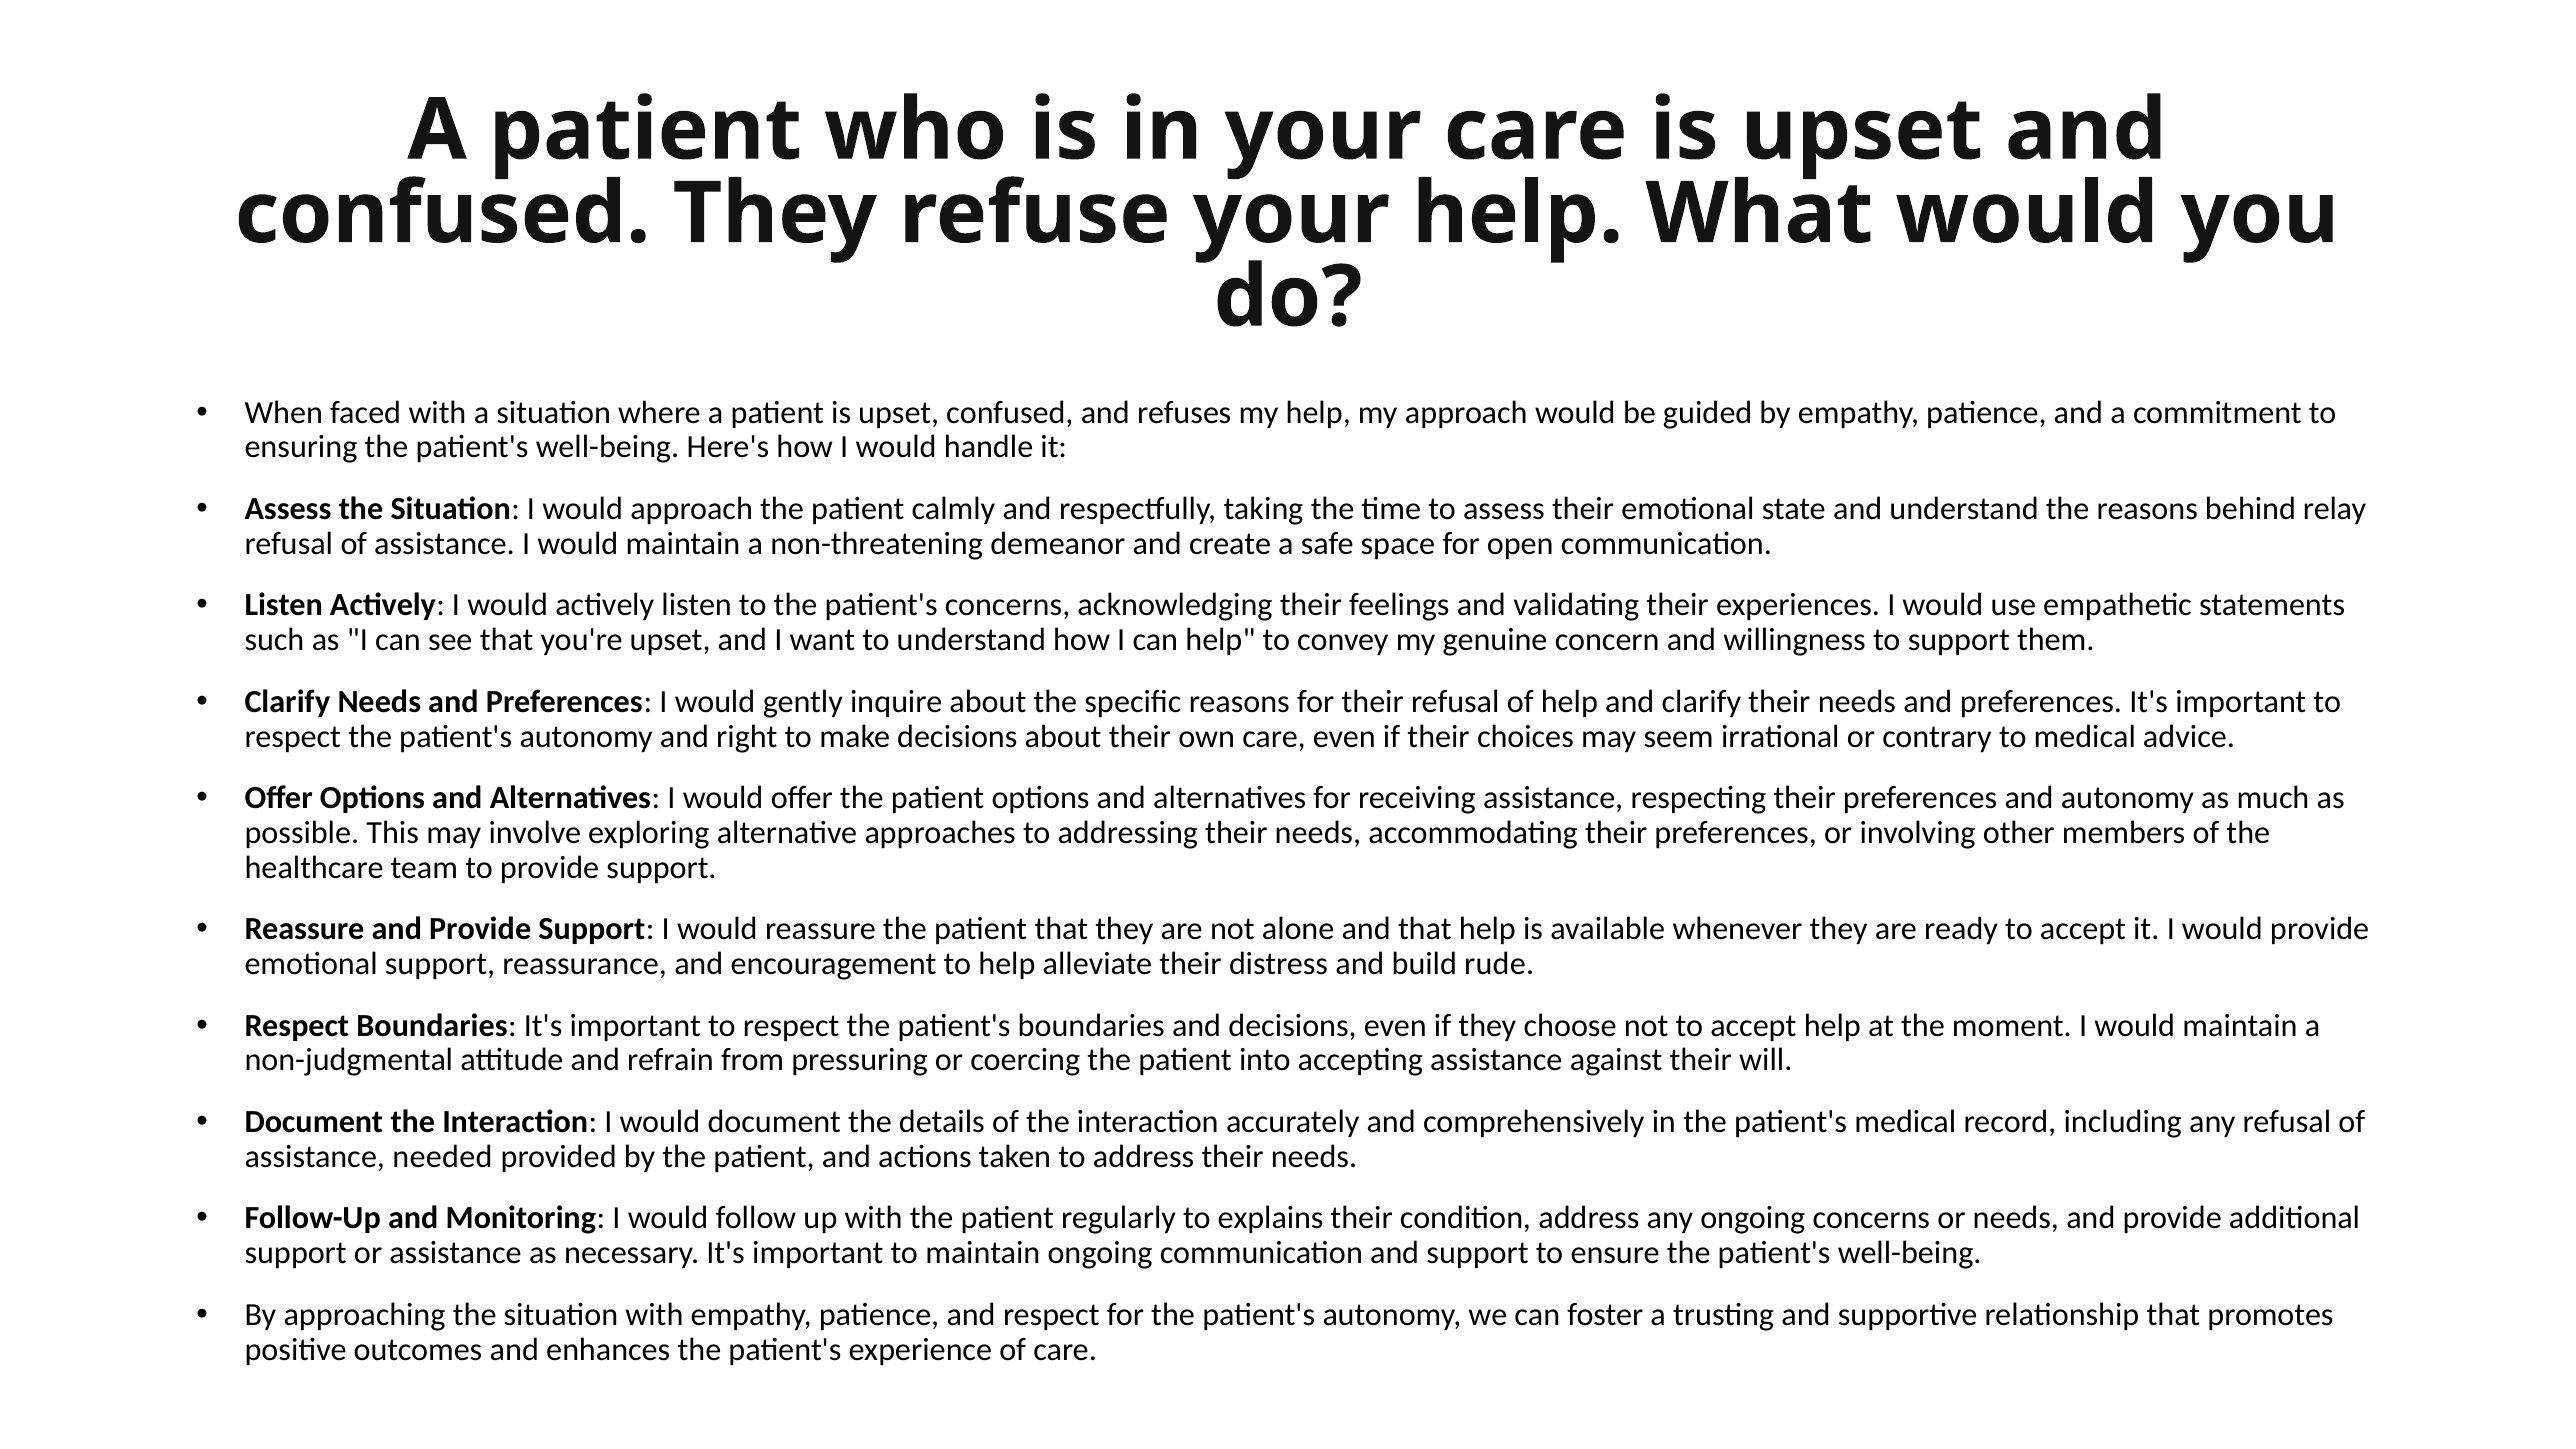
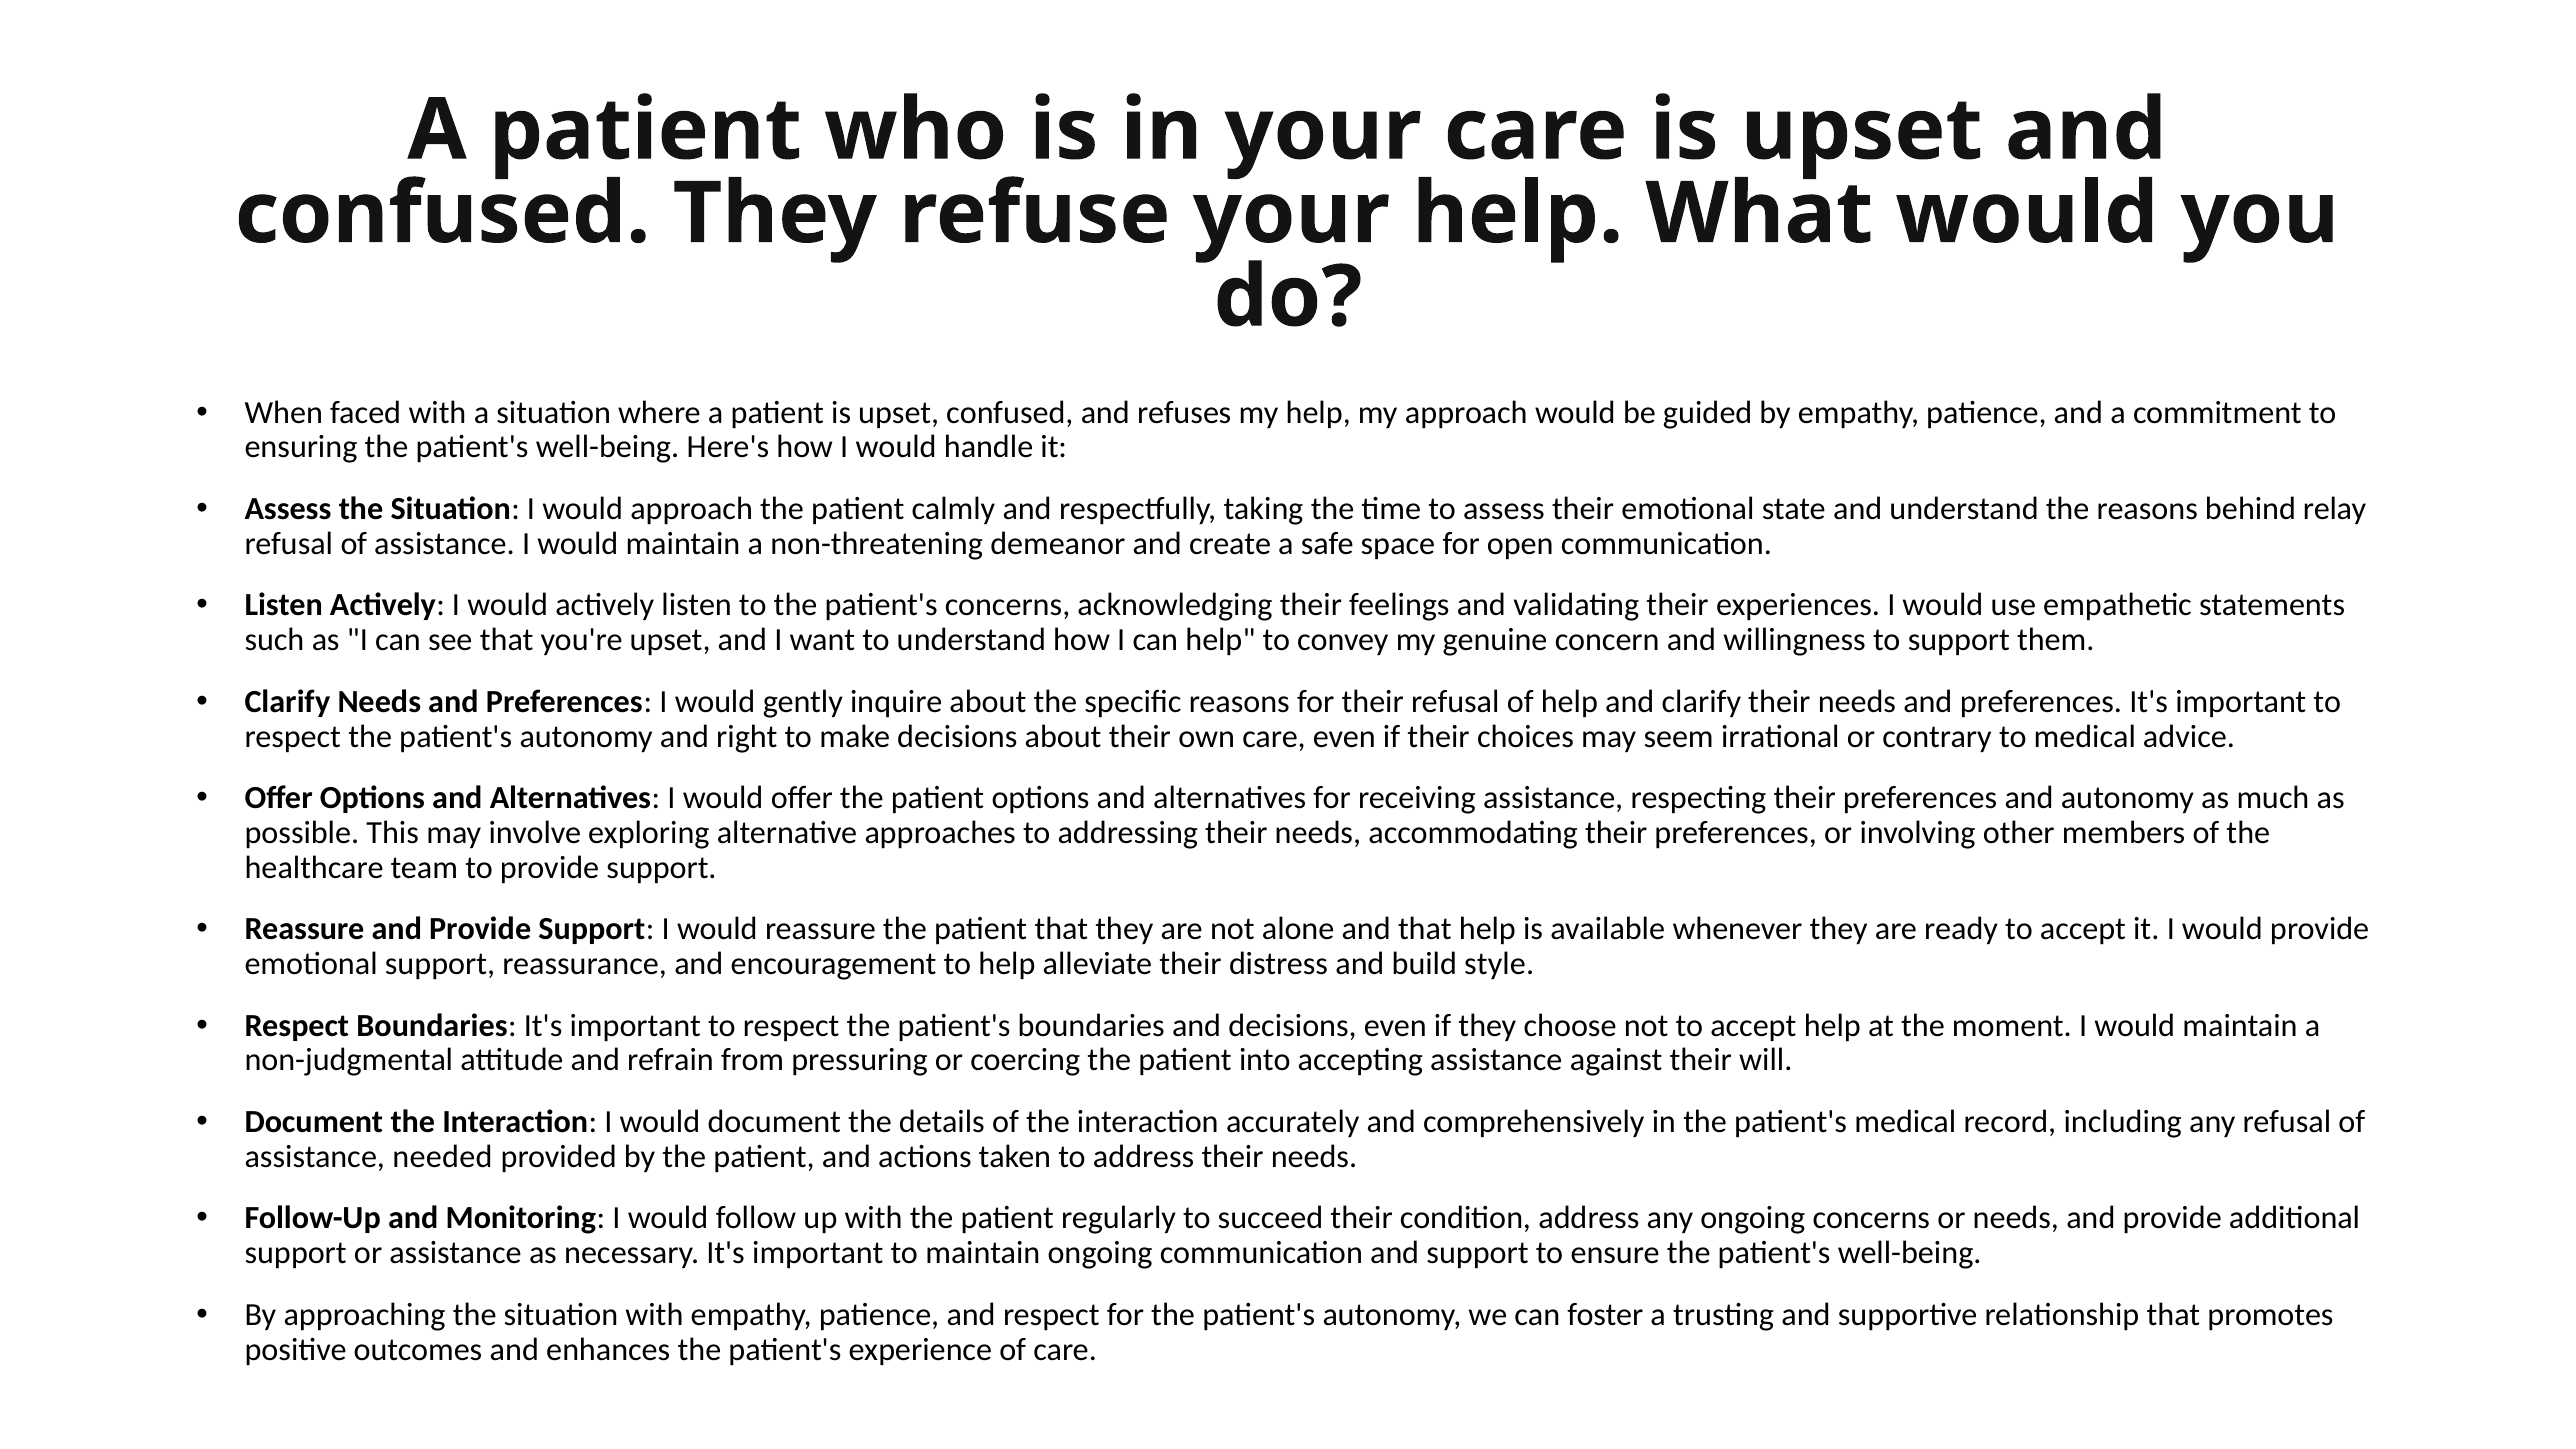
rude: rude -> style (1499, 964)
explains: explains -> succeed (1271, 1218)
